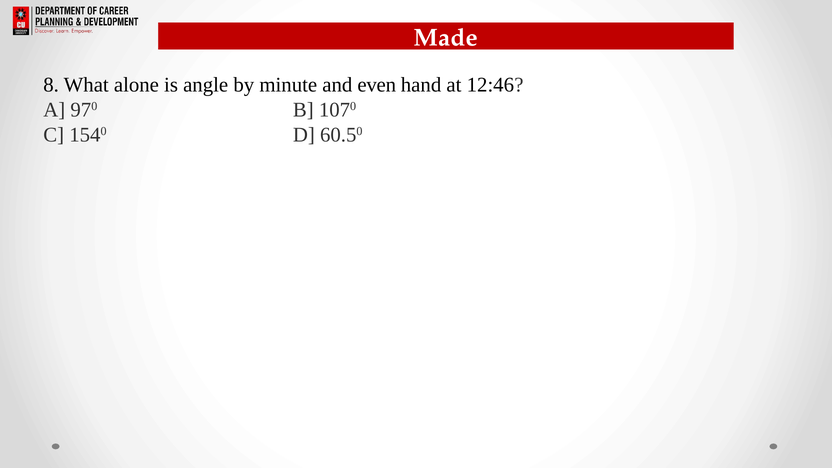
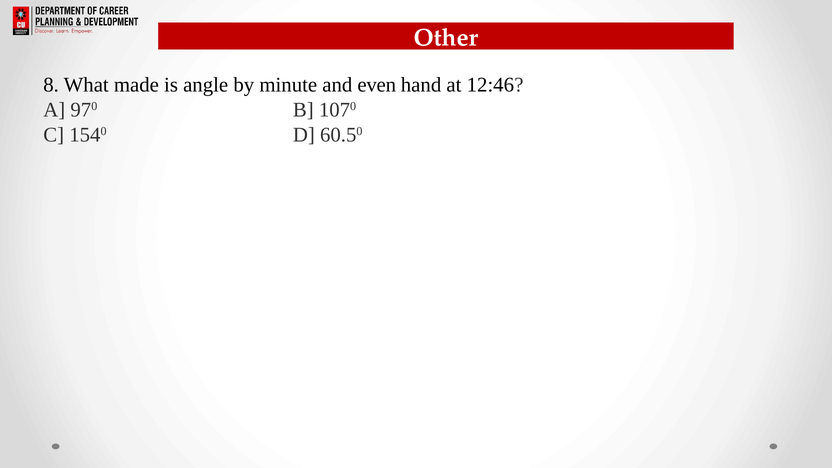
Made: Made -> Other (446, 38)
alone: alone -> made (136, 85)
